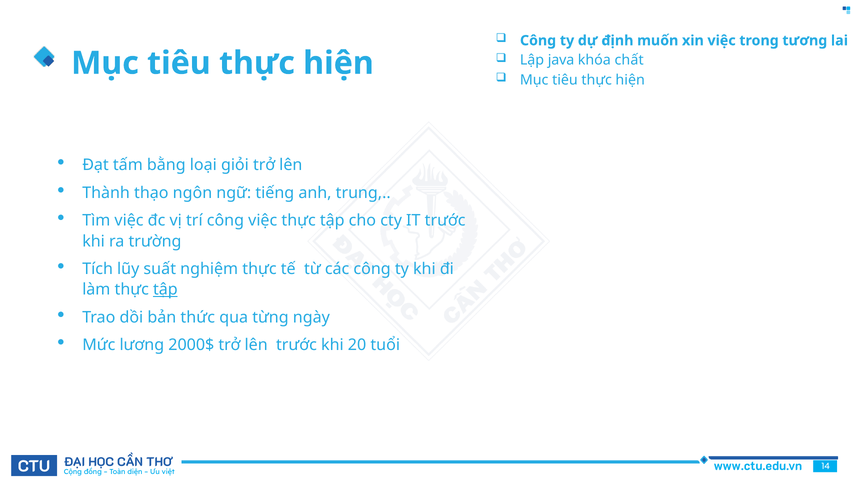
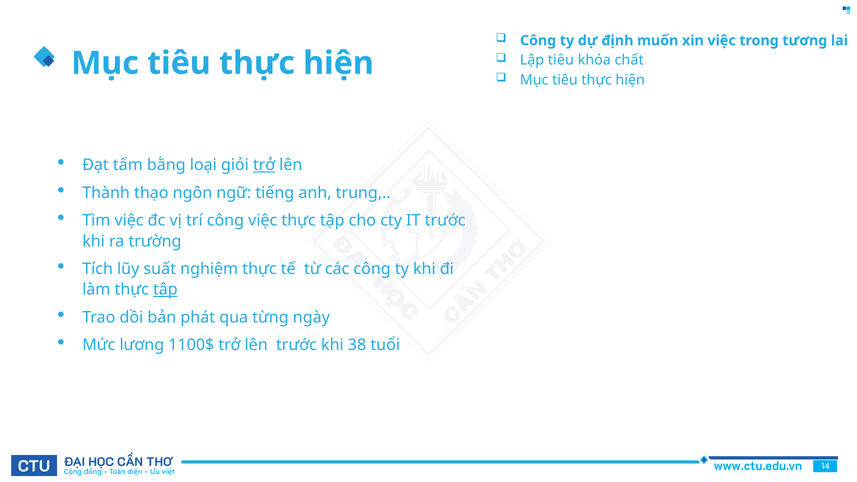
Lập java: java -> tiêu (561, 60)
trở underline: none -> present (264, 165)
thức: thức -> phát (198, 317)
2000$: 2000$ -> 1100$ (191, 345)
20: 20 -> 38 (357, 345)
